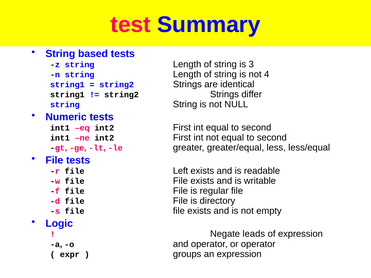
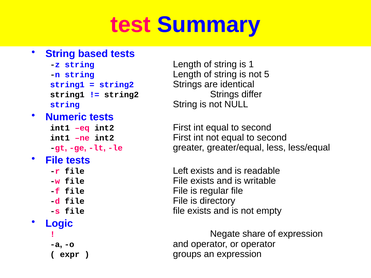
3: 3 -> 1 (251, 64)
4: 4 -> 5 (267, 74)
leads: leads -> share (254, 234)
